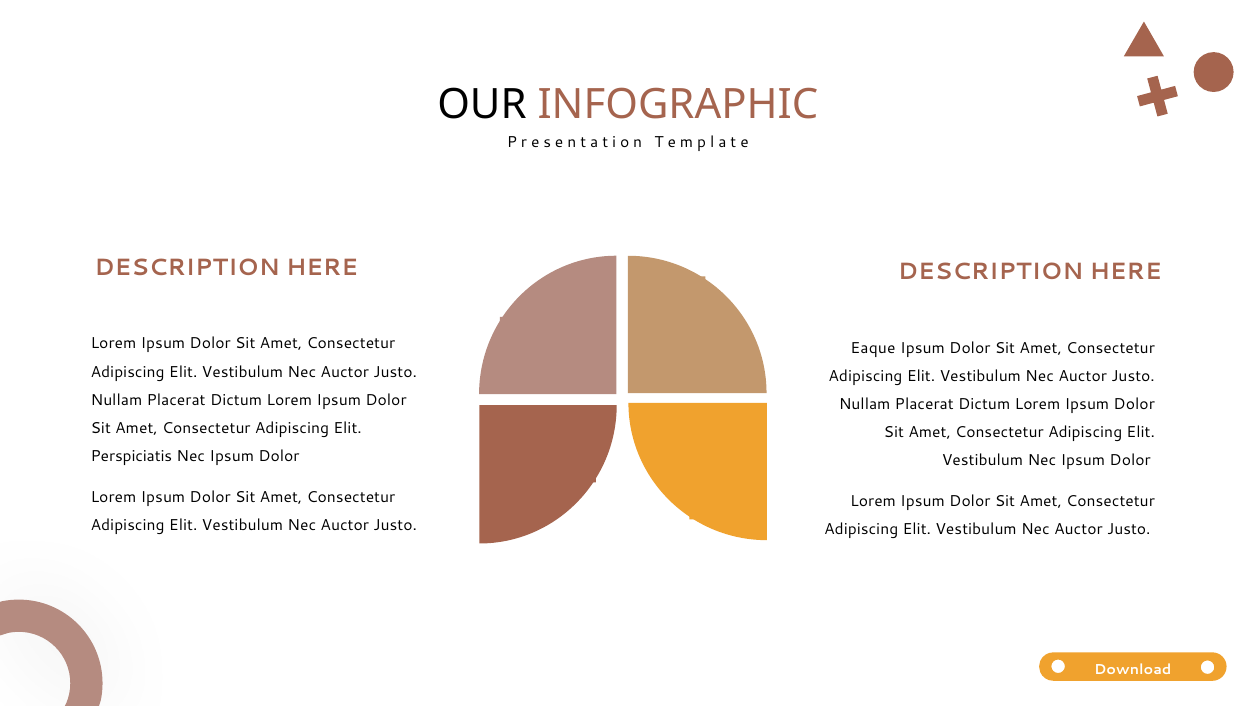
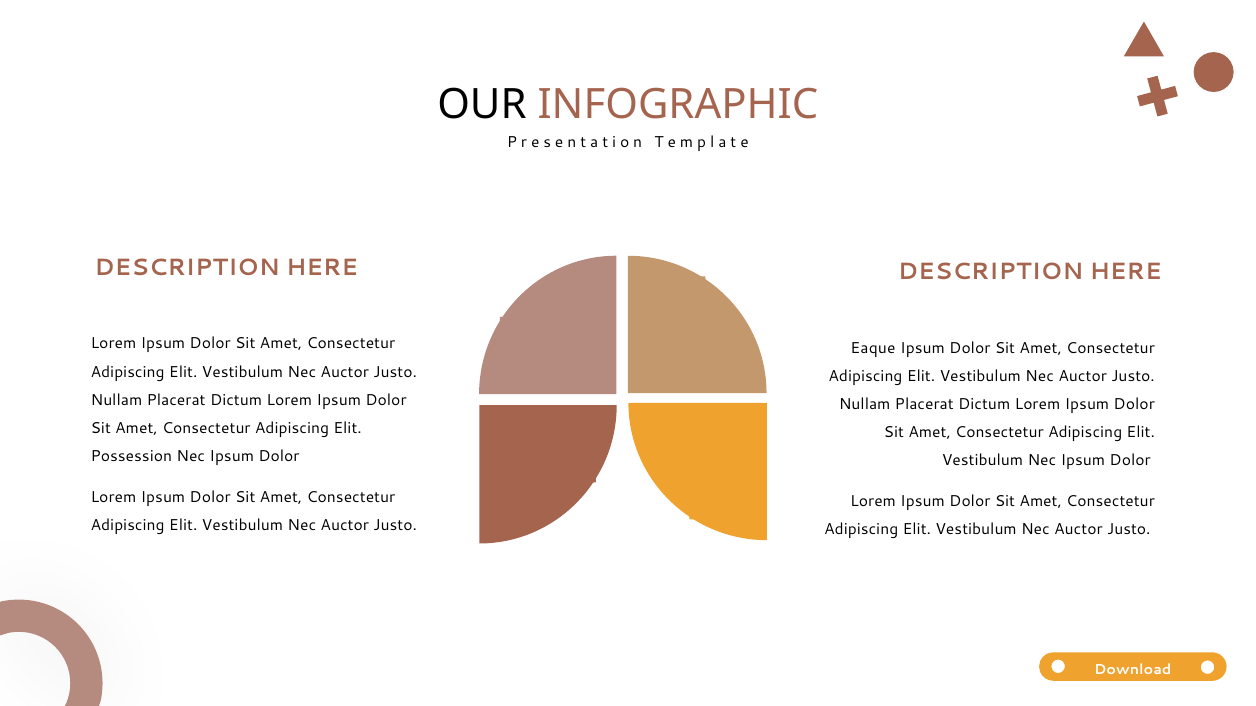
Perspiciatis: Perspiciatis -> Possession (131, 457)
